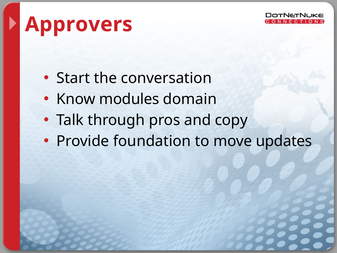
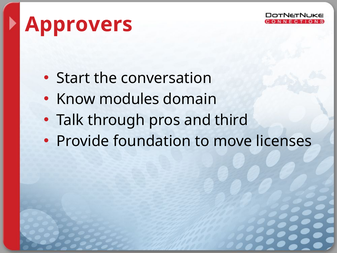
copy: copy -> third (231, 120)
updates: updates -> licenses (284, 141)
